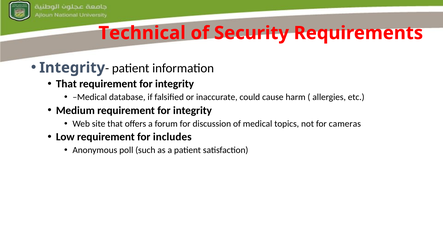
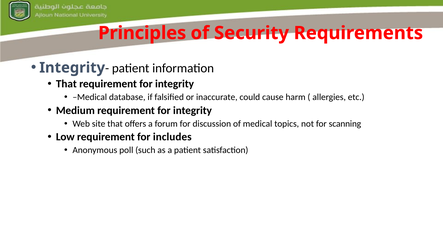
Technical: Technical -> Principles (142, 33)
cameras: cameras -> scanning (345, 124)
